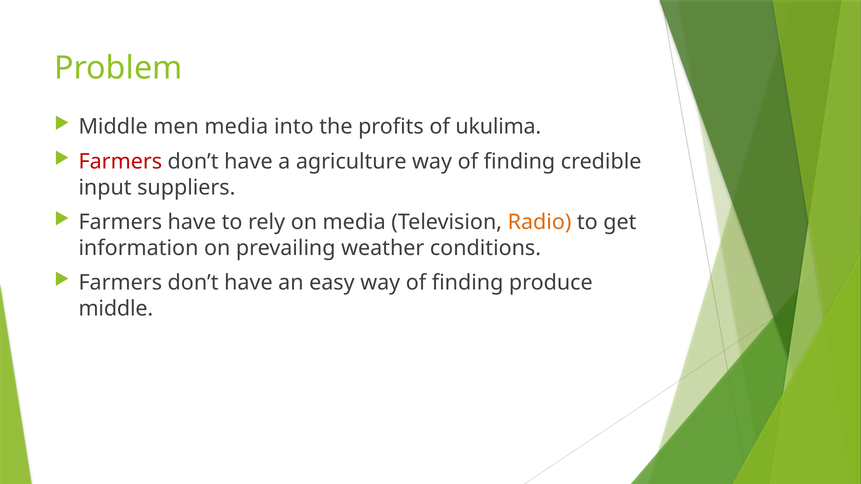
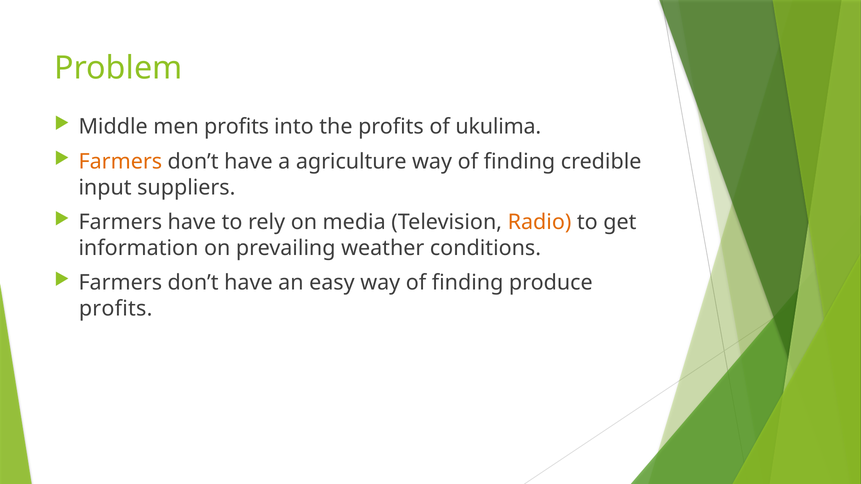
men media: media -> profits (237, 127)
Farmers colour: red -> orange (120, 162)
middle: middle -> profits (116, 309)
